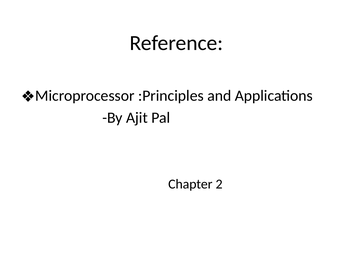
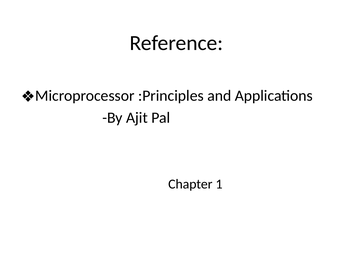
2: 2 -> 1 (219, 185)
